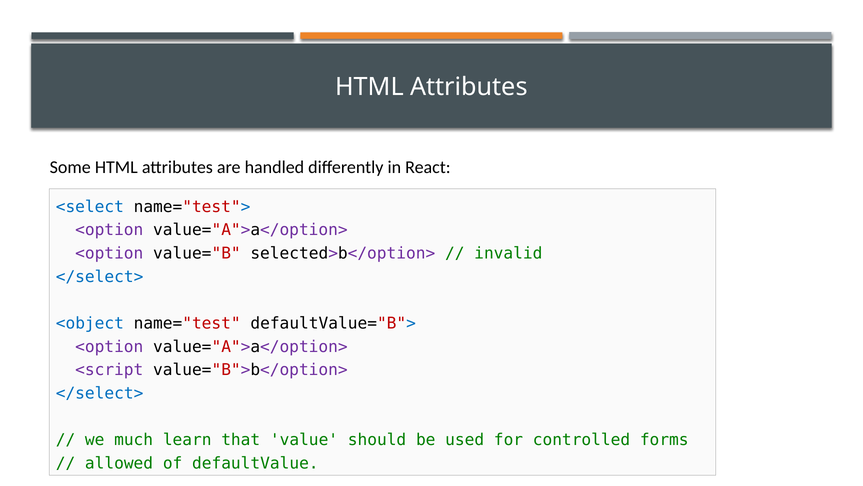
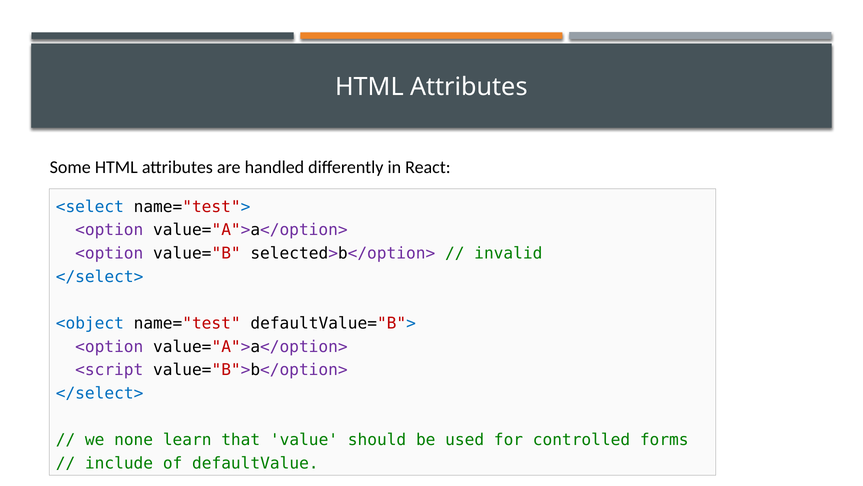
much: much -> none (134, 439)
allowed: allowed -> include (119, 463)
